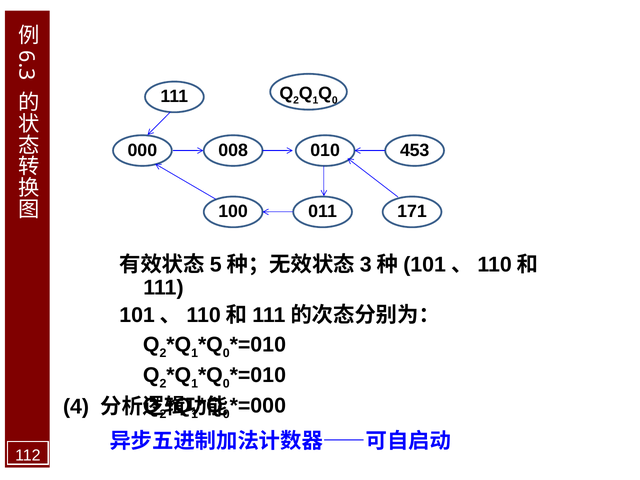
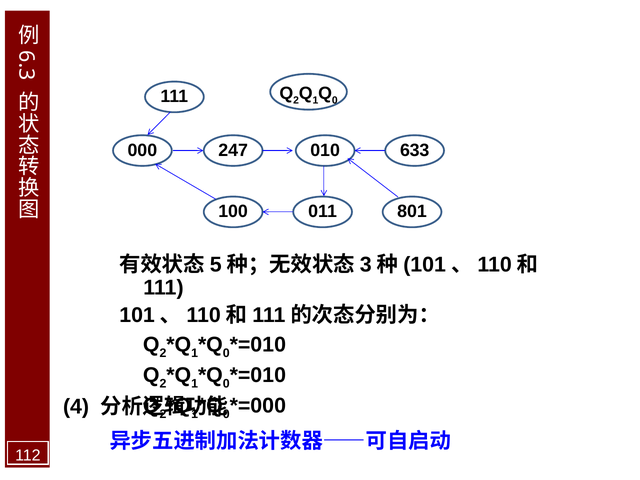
008: 008 -> 247 (233, 150)
453: 453 -> 633 (415, 150)
171: 171 -> 801 (412, 212)
